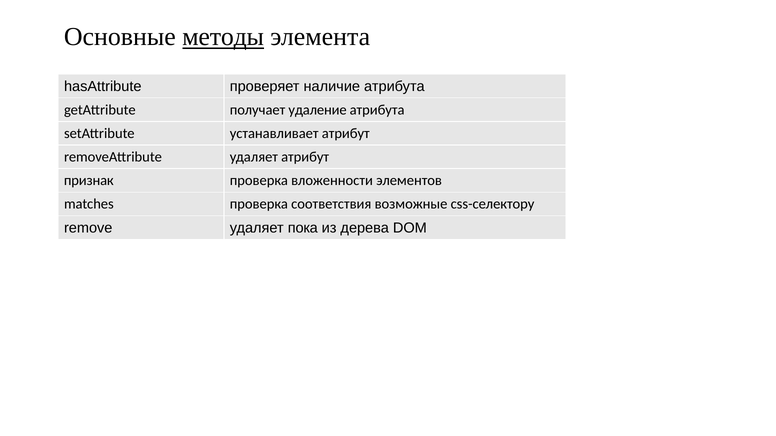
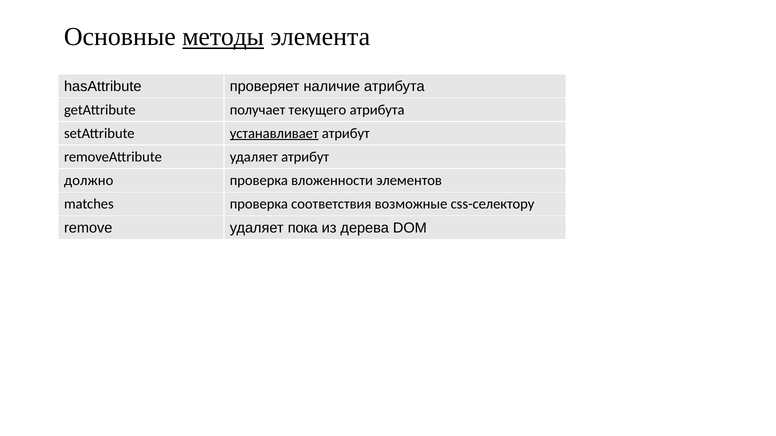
удаление: удаление -> текущего (317, 110)
устанавливает underline: none -> present (274, 134)
признак: признак -> должно (89, 181)
